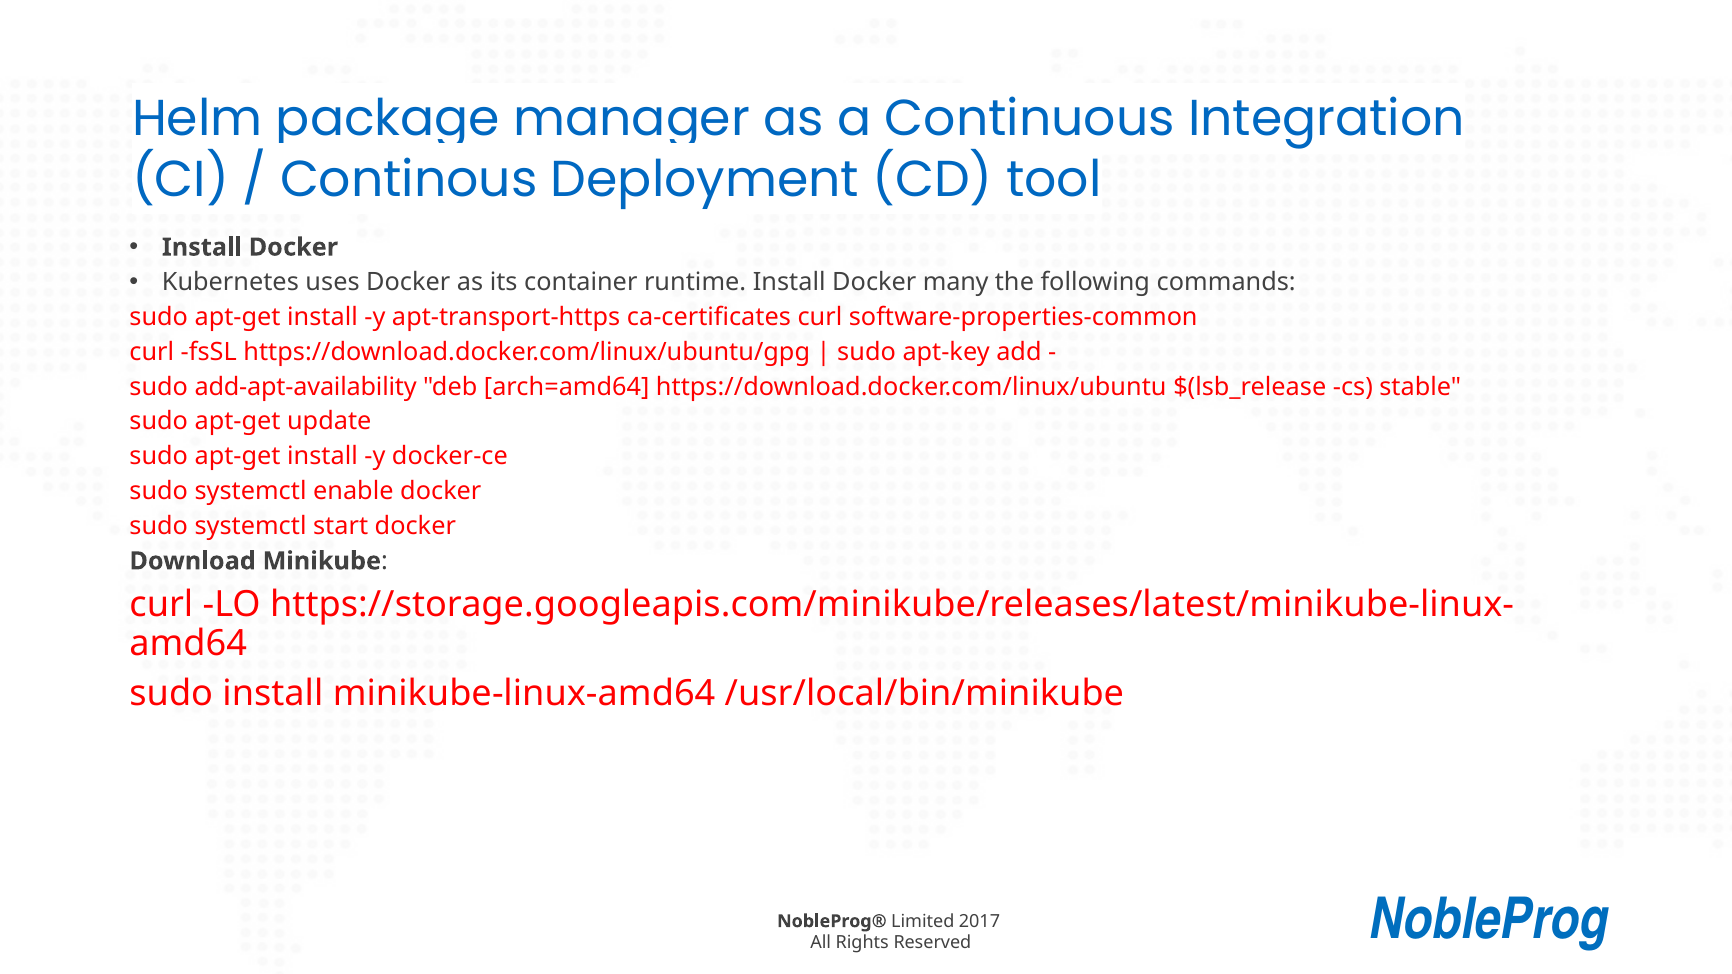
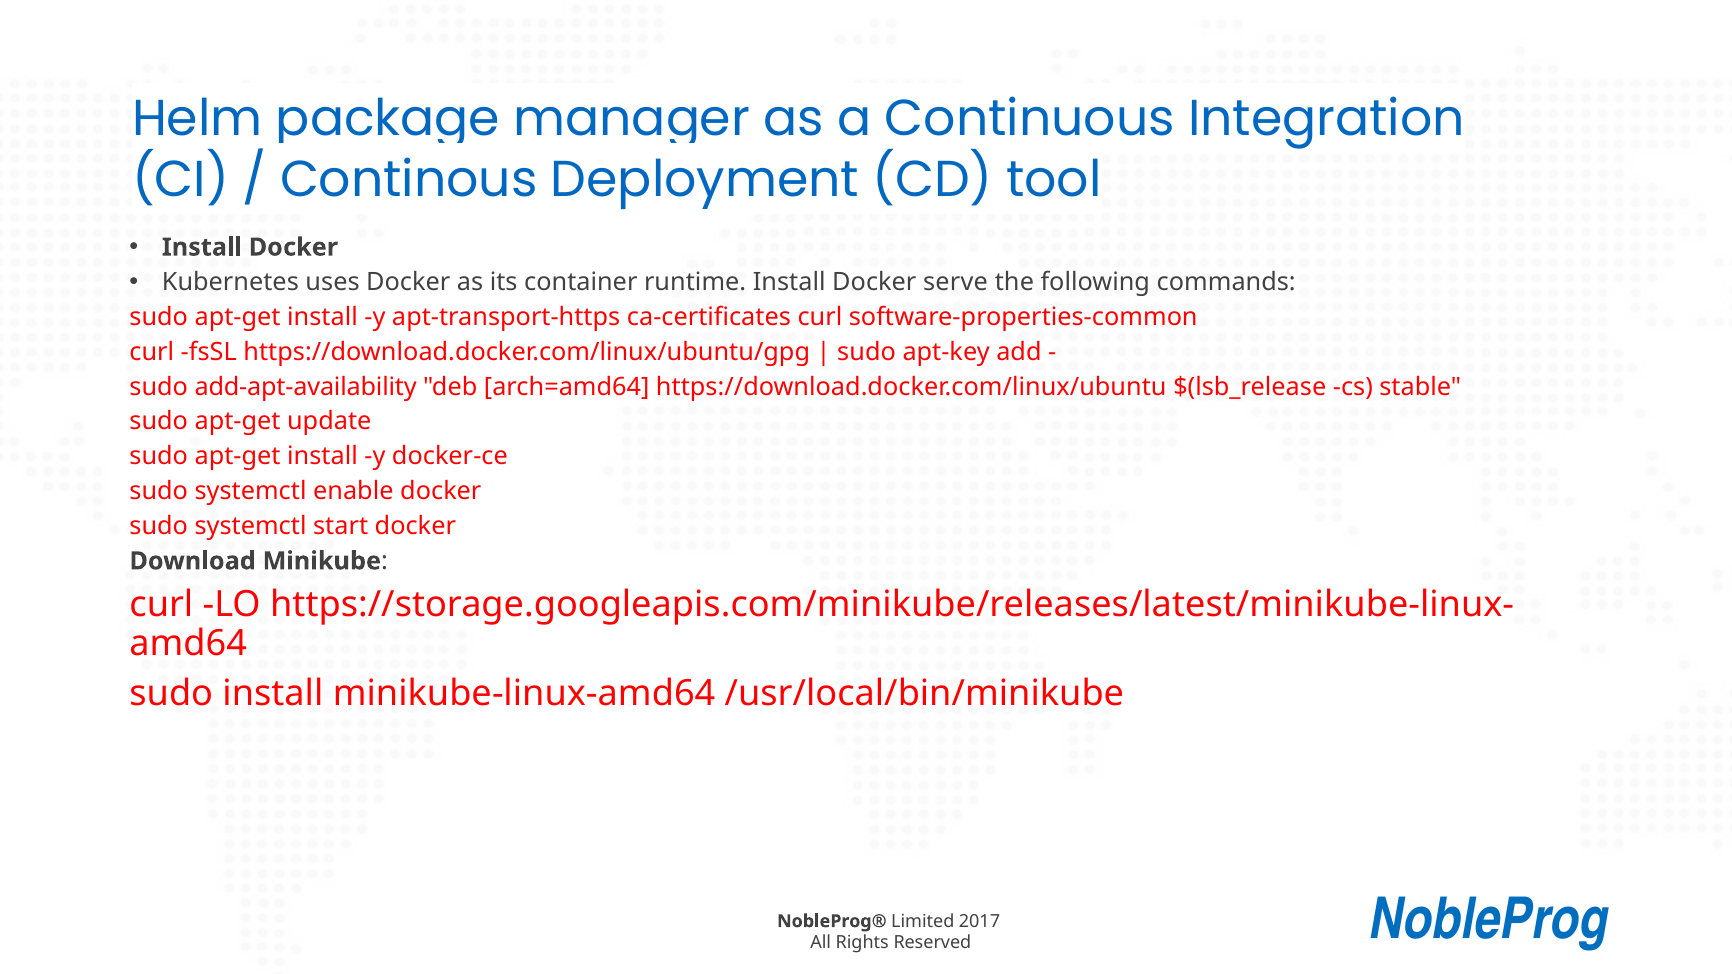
many: many -> serve (956, 282)
